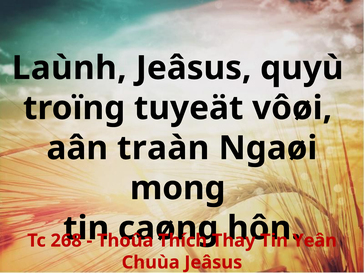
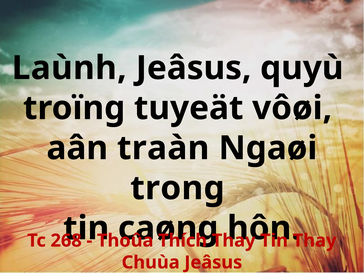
mong: mong -> trong (177, 188)
Yeân: Yeân -> Thay (315, 241)
